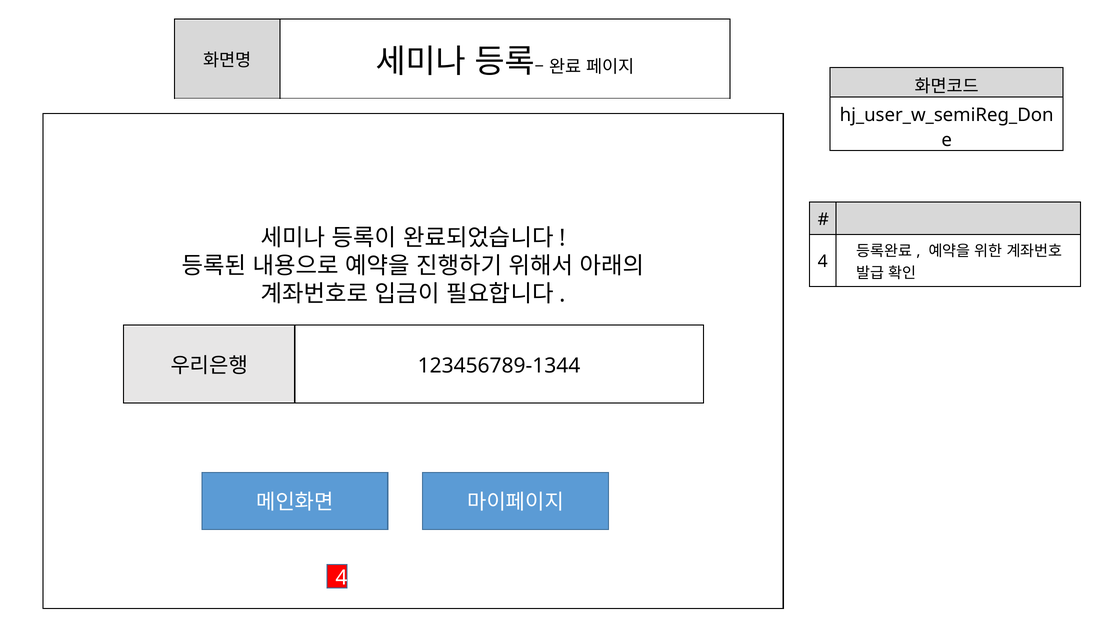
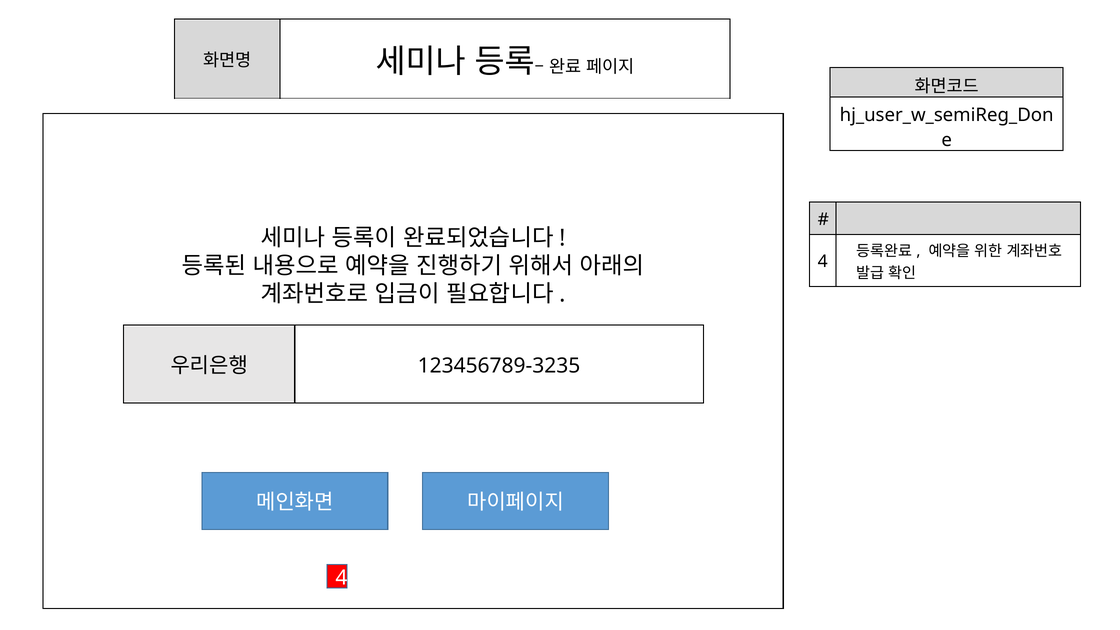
123456789-1344: 123456789-1344 -> 123456789-3235 (499, 366)
